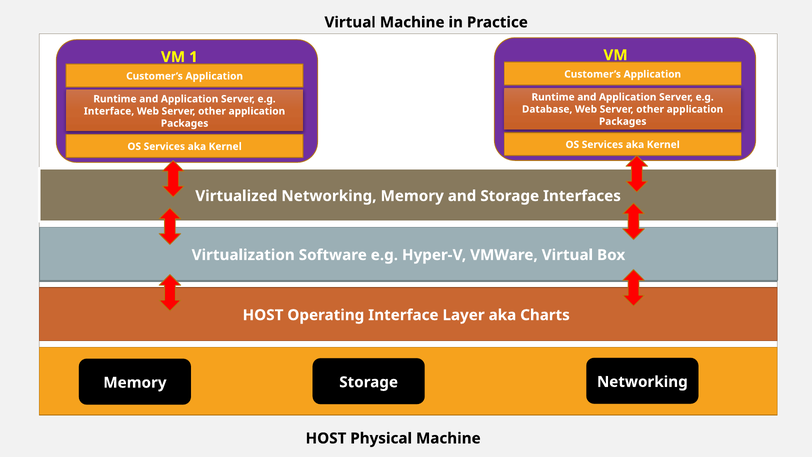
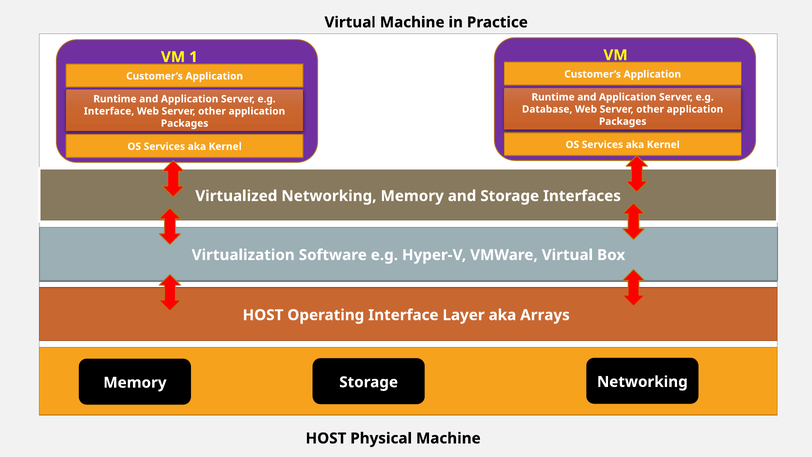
Charts: Charts -> Arrays (545, 315)
